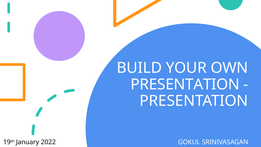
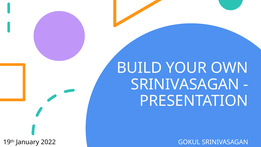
PRESENTATION: PRESENTATION -> SRINIVASAGAN (185, 84)
